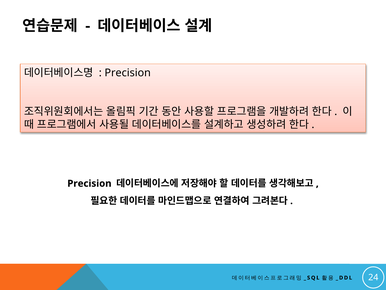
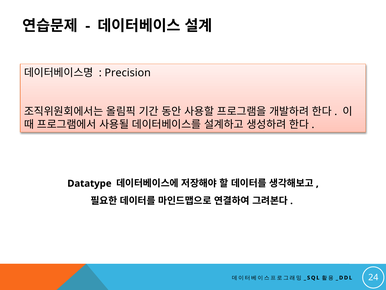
Precision: Precision -> Datatype (89, 183)
